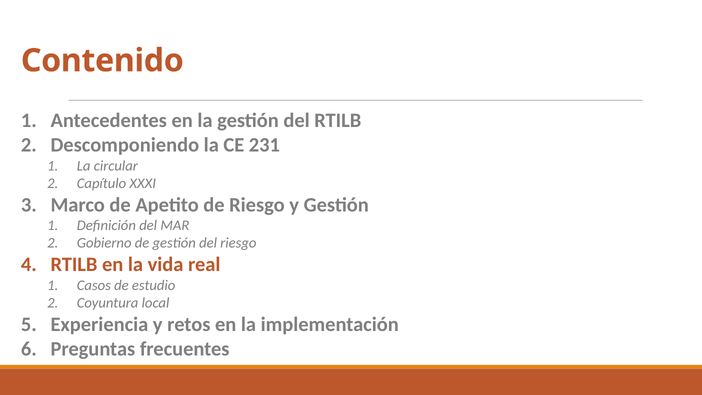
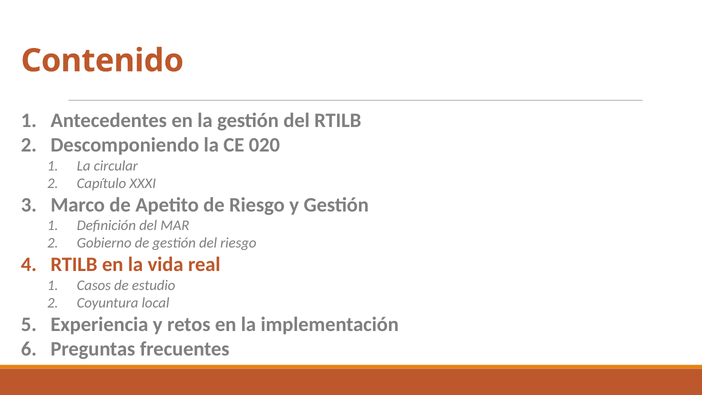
231: 231 -> 020 (264, 145)
